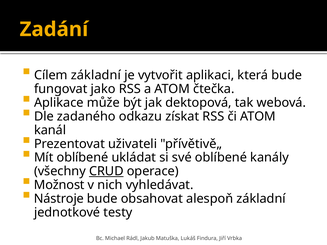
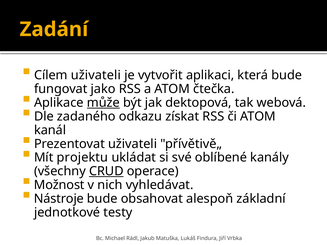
Cílem základní: základní -> uživateli (96, 75)
může underline: none -> present (103, 103)
Mít oblíbené: oblíbené -> projektu (82, 158)
